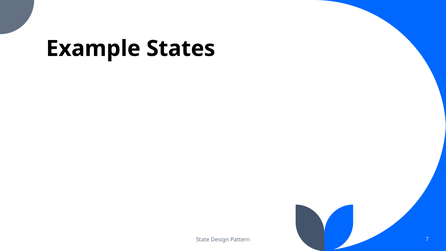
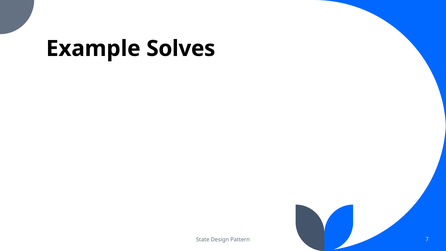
States: States -> Solves (181, 49)
